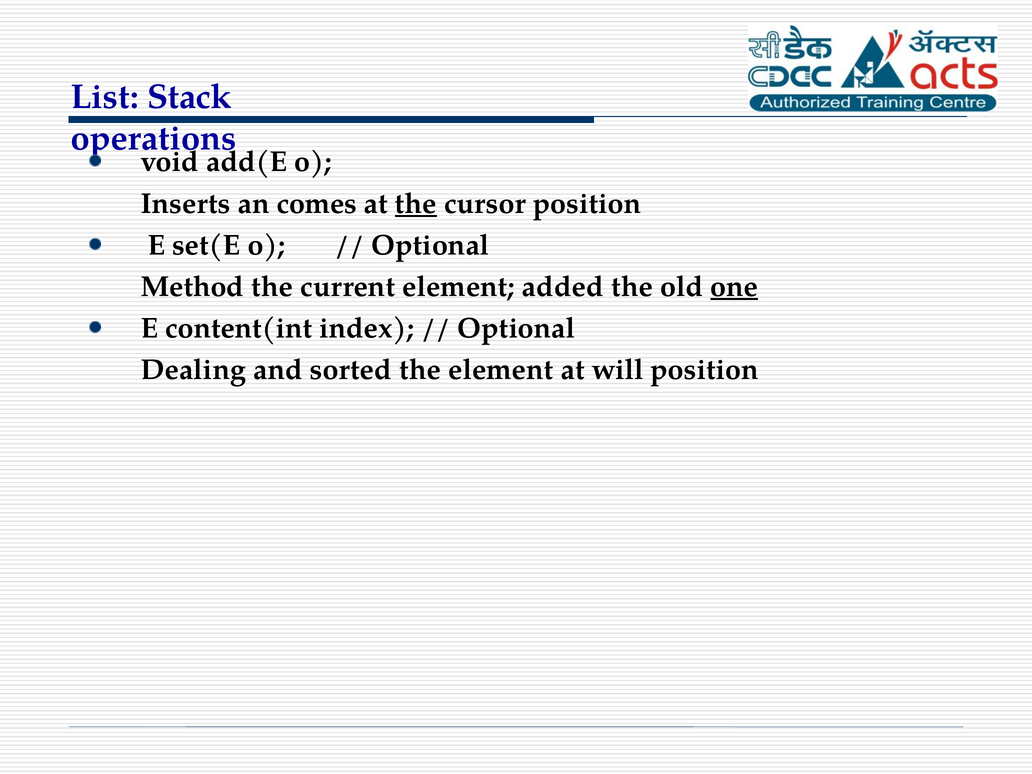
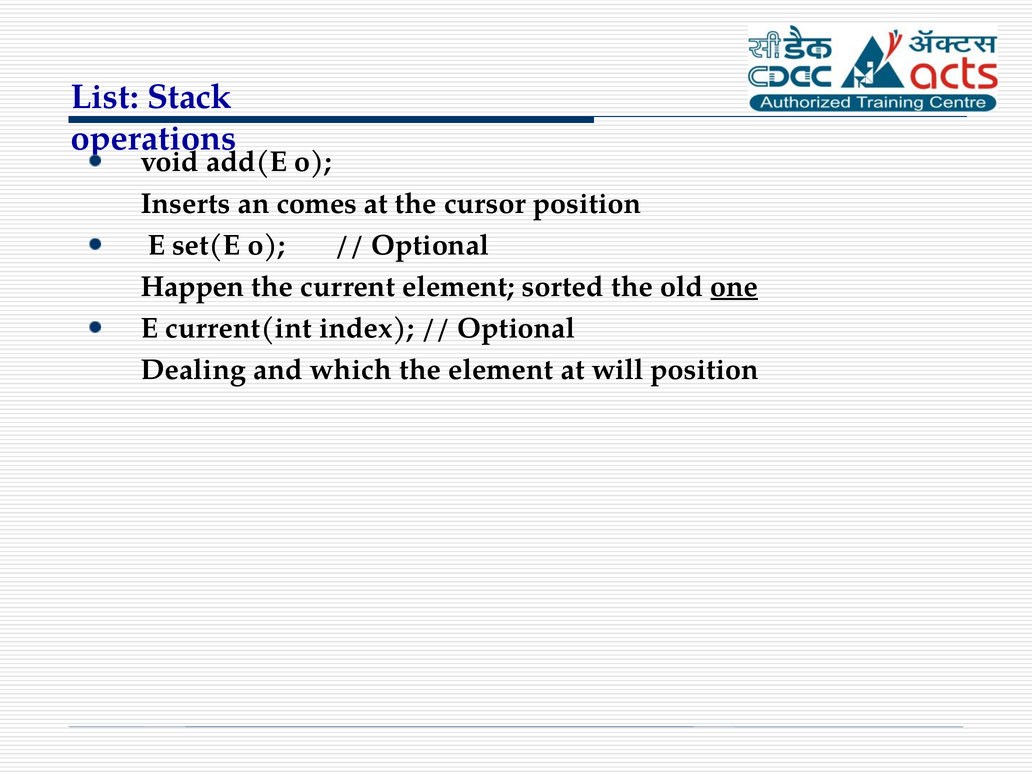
the underline: present -> none (416, 204)
Method: Method -> Happen (192, 287)
added: added -> sorted (563, 287)
content(int: content(int -> current(int (239, 328)
sorted: sorted -> which (351, 370)
